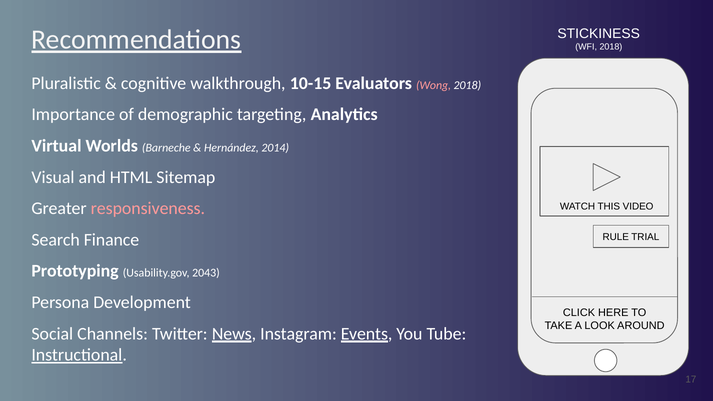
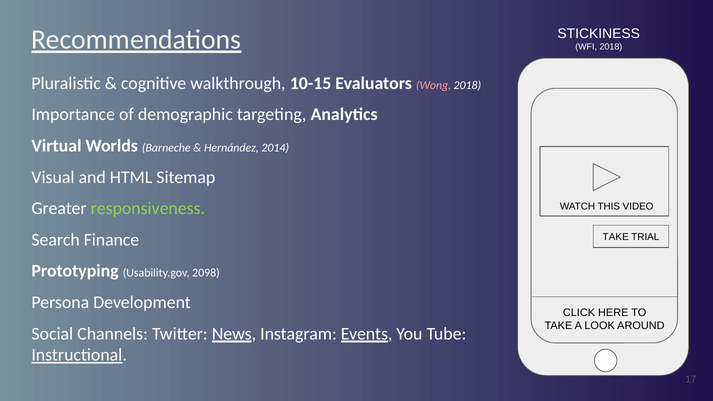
responsiveness colour: pink -> light green (148, 209)
RULE: RULE -> TAKE (616, 237)
2043: 2043 -> 2098 (206, 273)
